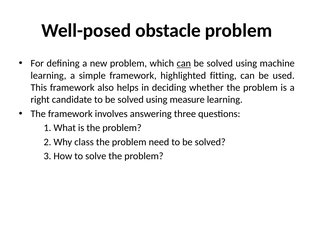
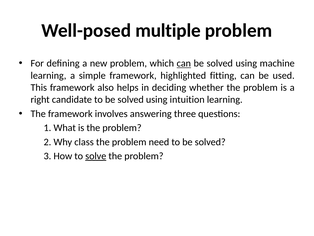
obstacle: obstacle -> multiple (168, 30)
measure: measure -> intuition (187, 99)
solve underline: none -> present (96, 156)
